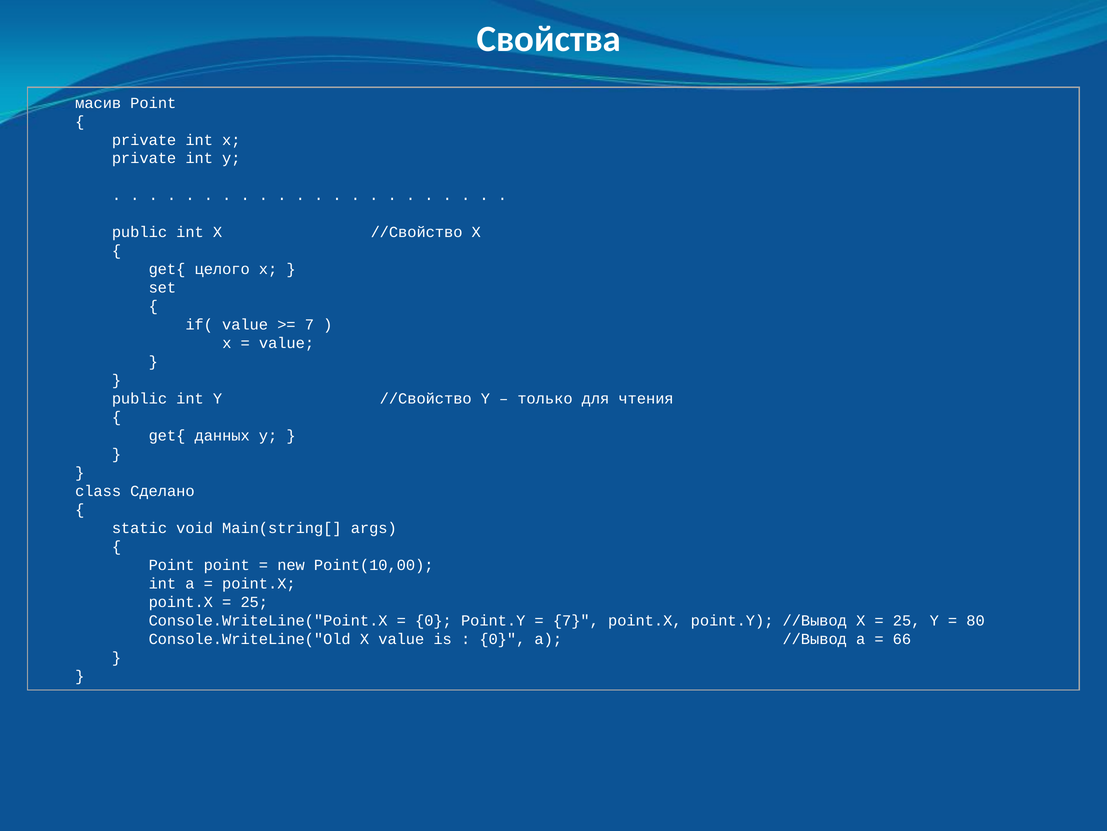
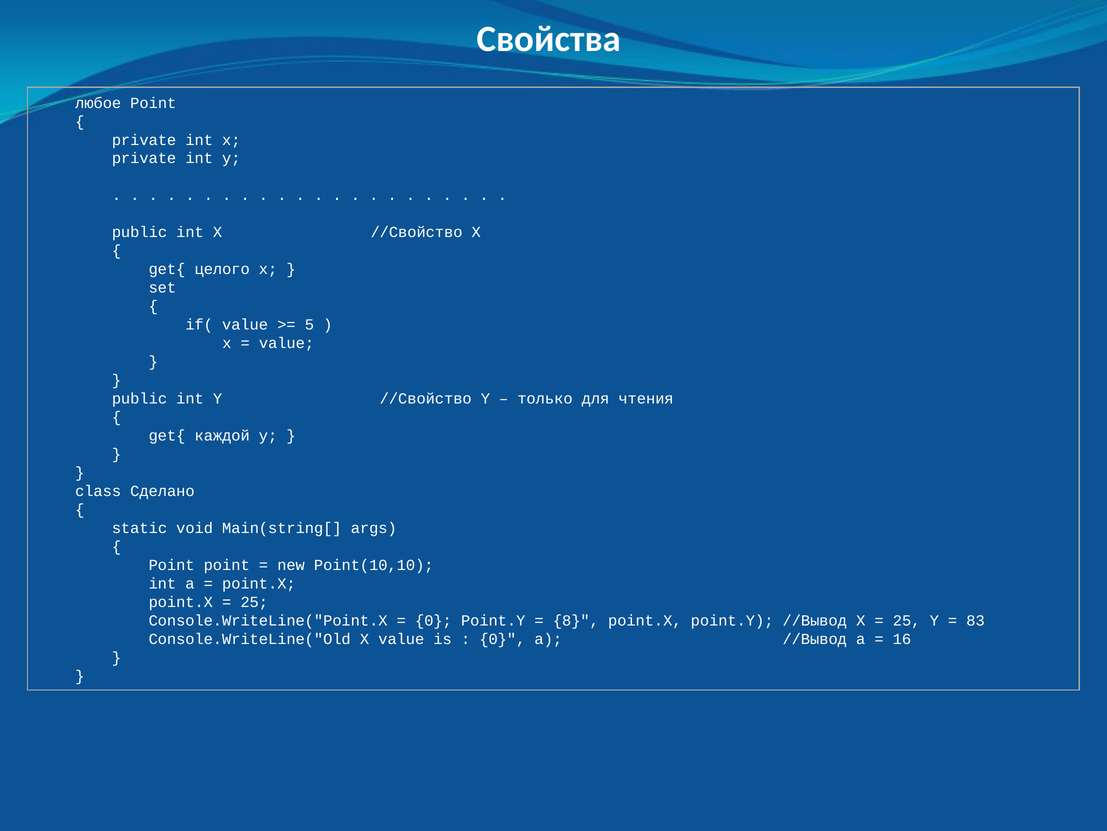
масив: масив -> любое (98, 103)
7: 7 -> 5 (309, 325)
данных: данных -> каждой (222, 435)
Point(10,00: Point(10,00 -> Point(10,10 (374, 565)
7: 7 -> 8 (576, 620)
80: 80 -> 83 (976, 620)
66: 66 -> 16 (902, 639)
